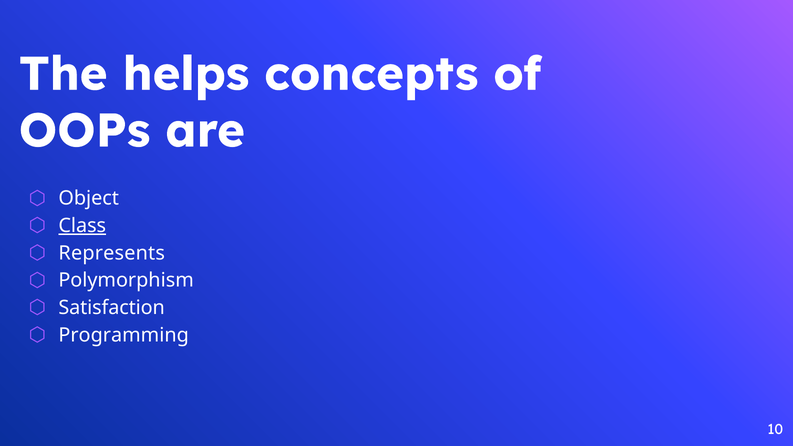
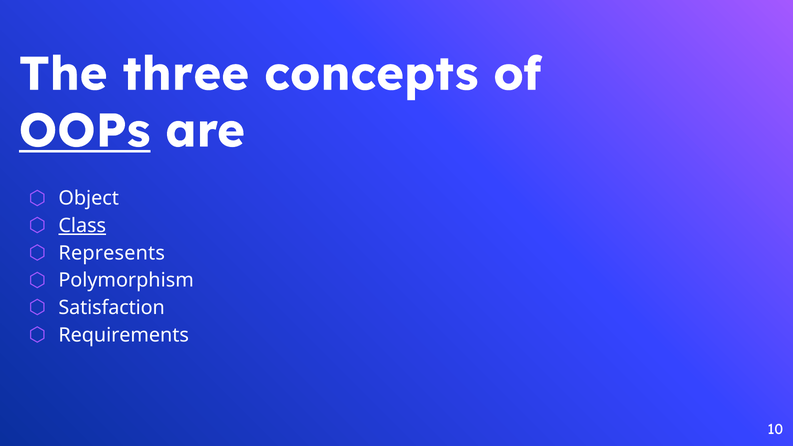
helps: helps -> three (186, 74)
OOPs underline: none -> present (85, 131)
Programming: Programming -> Requirements (124, 335)
